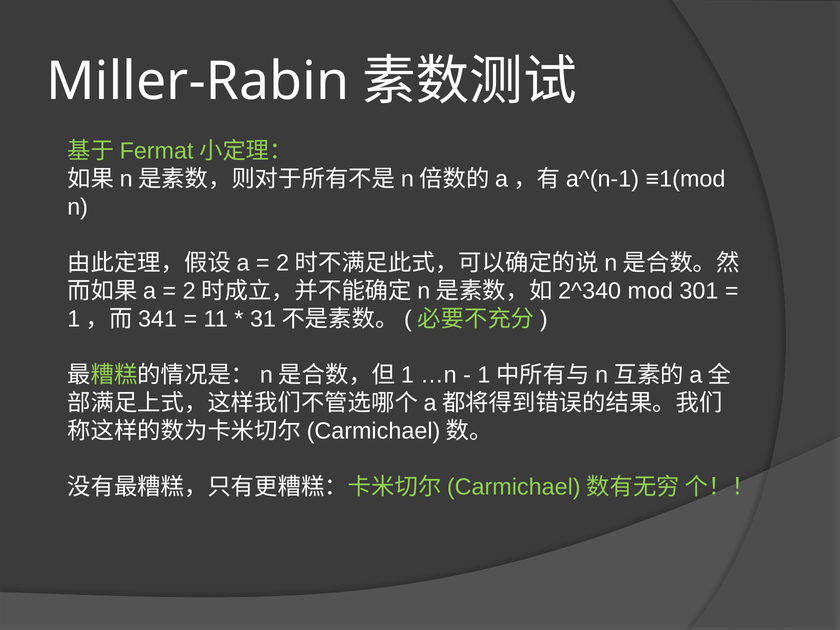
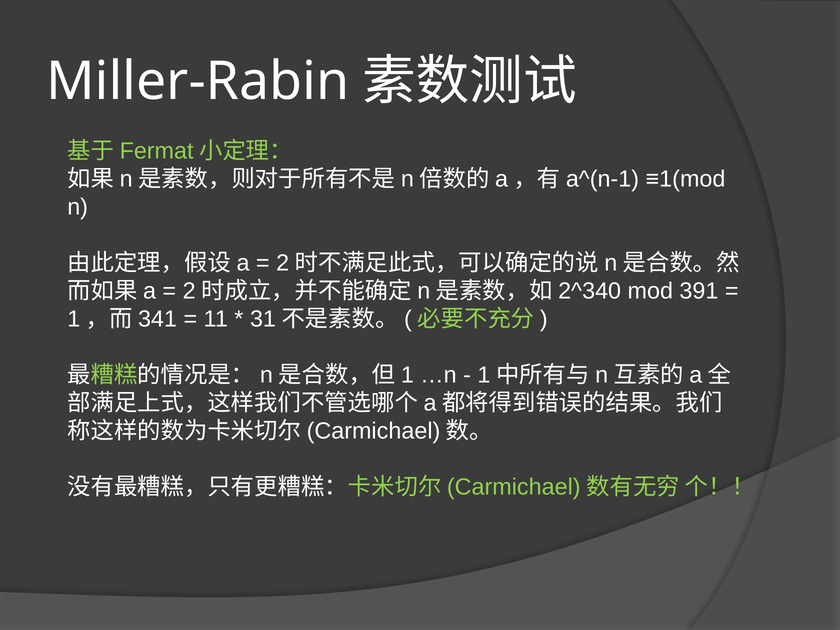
301: 301 -> 391 (699, 291)
